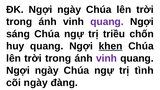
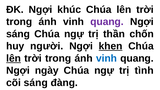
ÐK Ngợi ngày: ngày -> khúc (69, 10)
triều: triều -> thần (114, 34)
huy quang: quang -> người (47, 46)
lên underline: none -> present (14, 58)
vinh colour: purple -> blue (106, 58)
cõi ngày: ngày -> sáng (36, 83)
